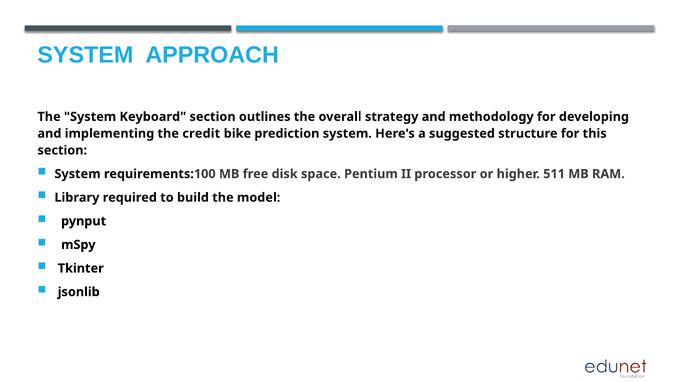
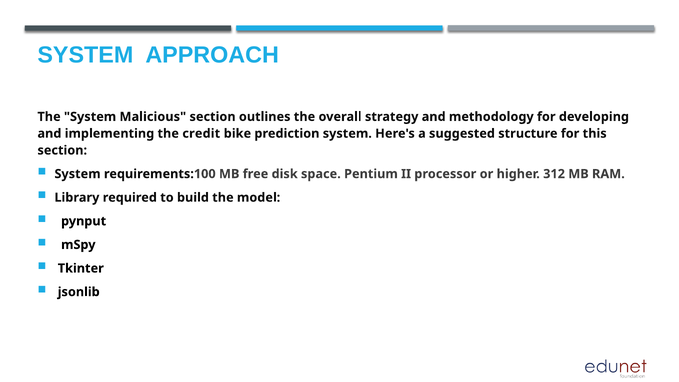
Keyboard: Keyboard -> Malicious (153, 117)
511: 511 -> 312 (554, 174)
